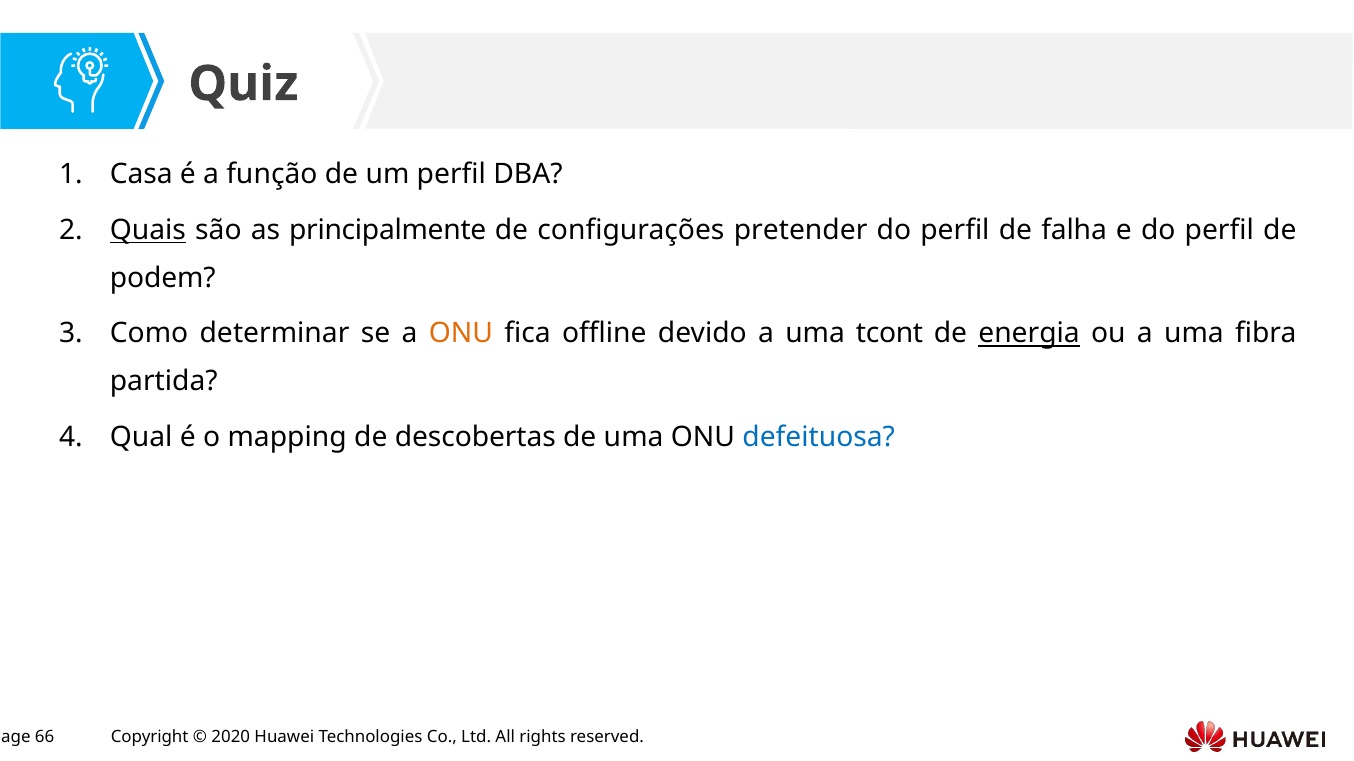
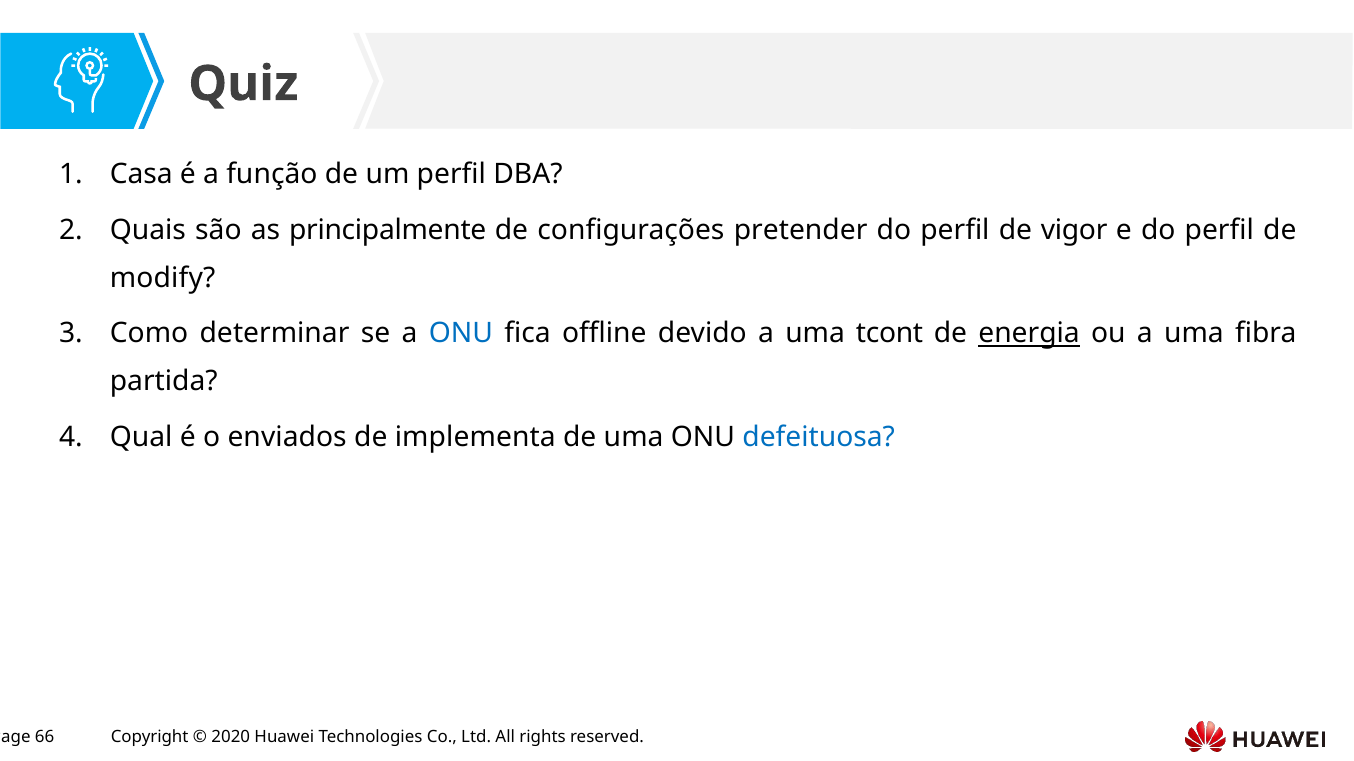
Quais underline: present -> none (148, 231)
falha: falha -> vigor (1074, 231)
podem: podem -> modify (163, 278)
ONU colour: orange -> blue (461, 334)
mapping: mapping -> enviados (287, 437)
descobertas: descobertas -> implementa (475, 437)
